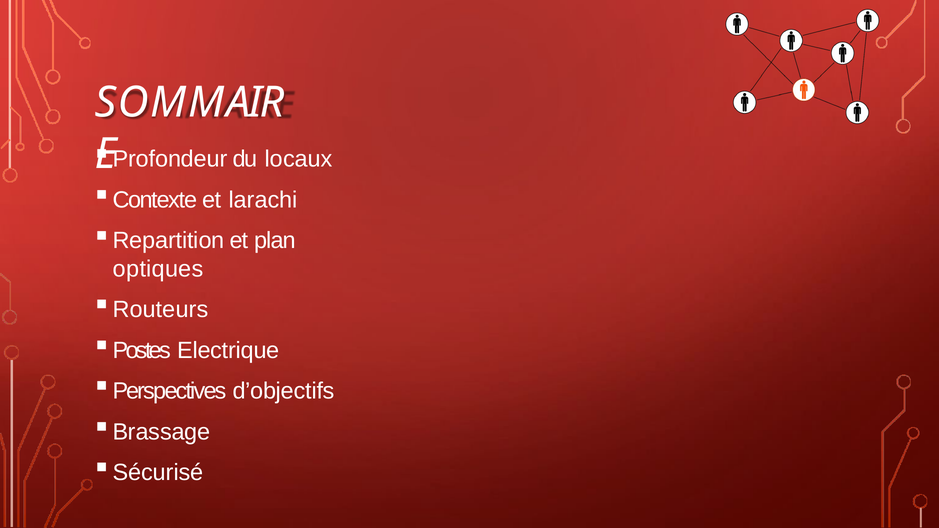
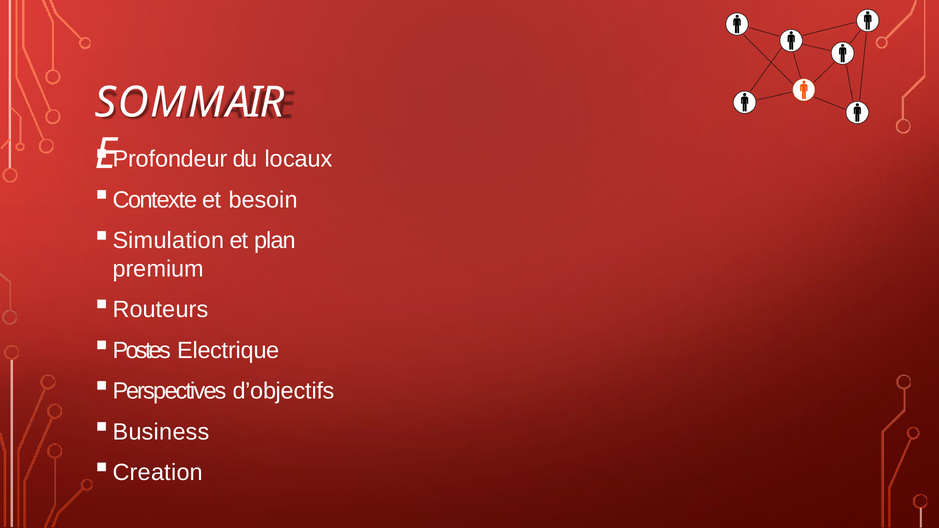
larachi: larachi -> besoin (263, 200)
Repartition: Repartition -> Simulation (168, 241)
optiques: optiques -> premium (158, 269)
Brassage: Brassage -> Business (161, 432)
Sécurisé: Sécurisé -> Creation (158, 473)
